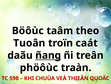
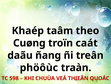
Böôùc: Böôùc -> Khaép (28, 30)
Tuoân: Tuoân -> Cuøng (29, 43)
ñang underline: present -> none (48, 55)
